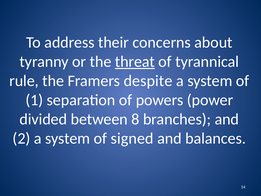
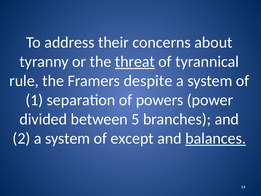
8: 8 -> 5 (135, 119)
signed: signed -> except (132, 138)
balances underline: none -> present (216, 138)
